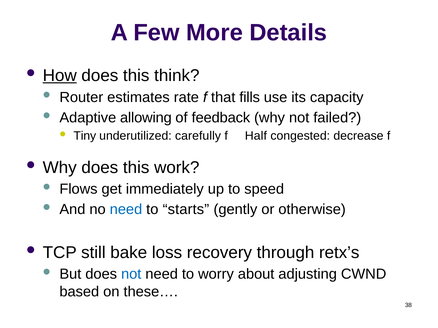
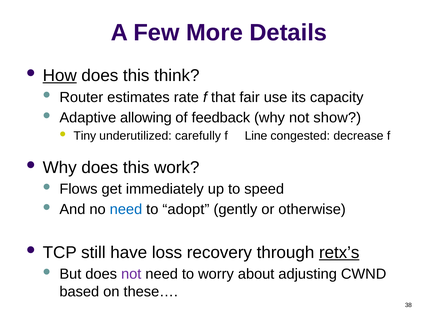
fills: fills -> fair (250, 97)
failed: failed -> show (337, 118)
Half: Half -> Line (256, 136)
starts: starts -> adopt (186, 210)
bake: bake -> have (129, 253)
retx’s underline: none -> present (339, 253)
not colour: blue -> purple (131, 275)
